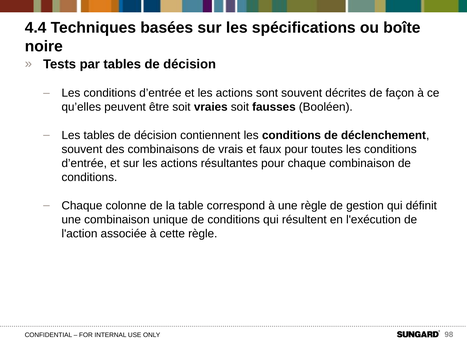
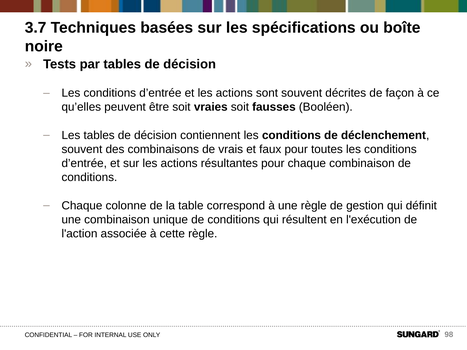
4.4: 4.4 -> 3.7 (36, 28)
